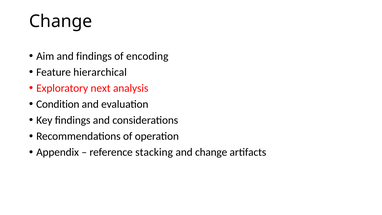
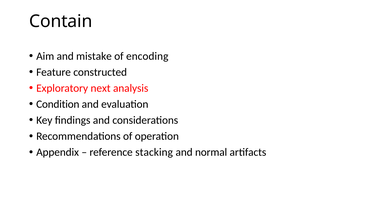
Change: Change -> Contain (61, 21)
and findings: findings -> mistake (94, 56)
hierarchical: hierarchical -> constructed (100, 72)
and change: change -> normal (211, 152)
